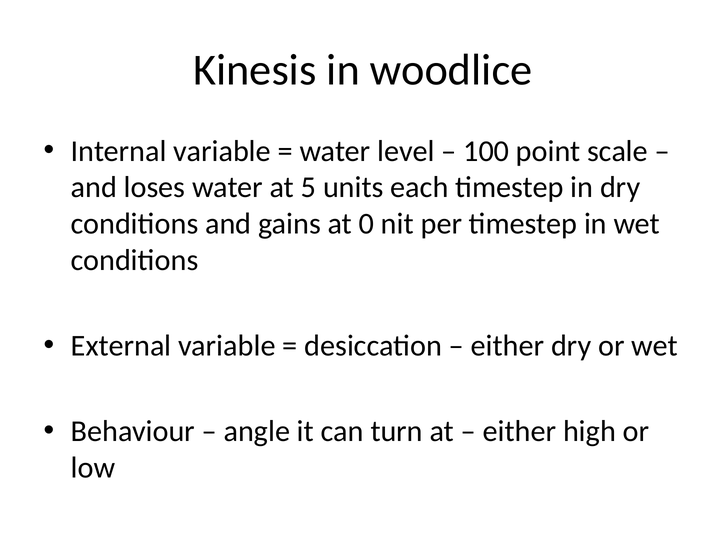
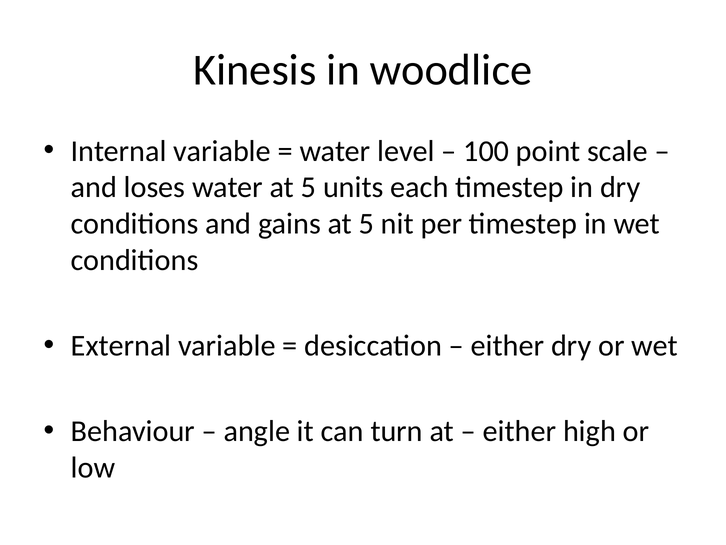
gains at 0: 0 -> 5 (366, 224)
